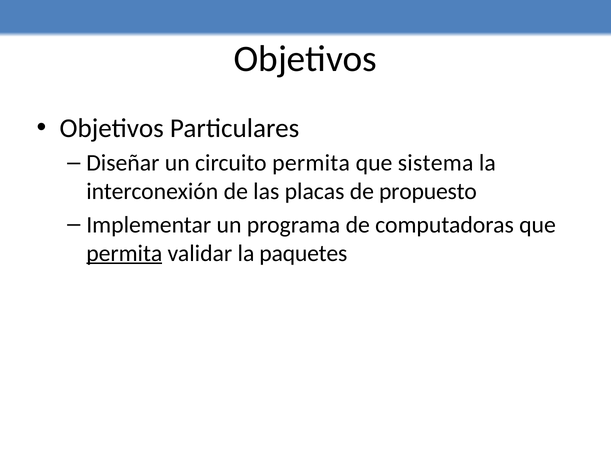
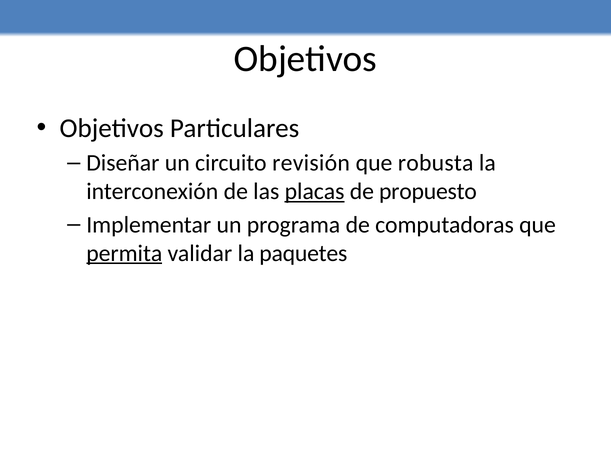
circuito permita: permita -> revisión (311, 163)
sistema: sistema -> robusta (436, 163)
placas underline: none -> present (315, 192)
